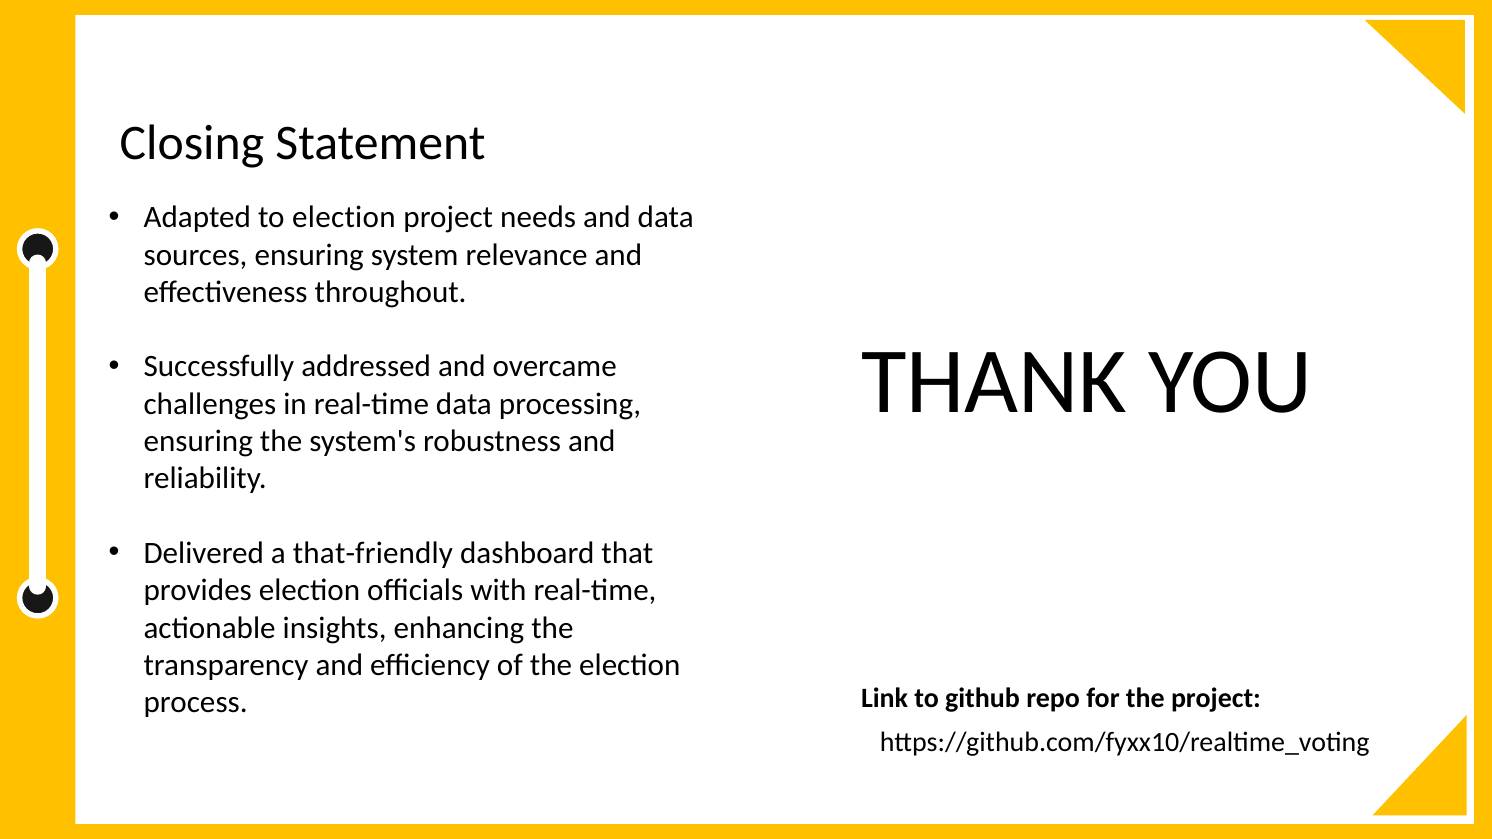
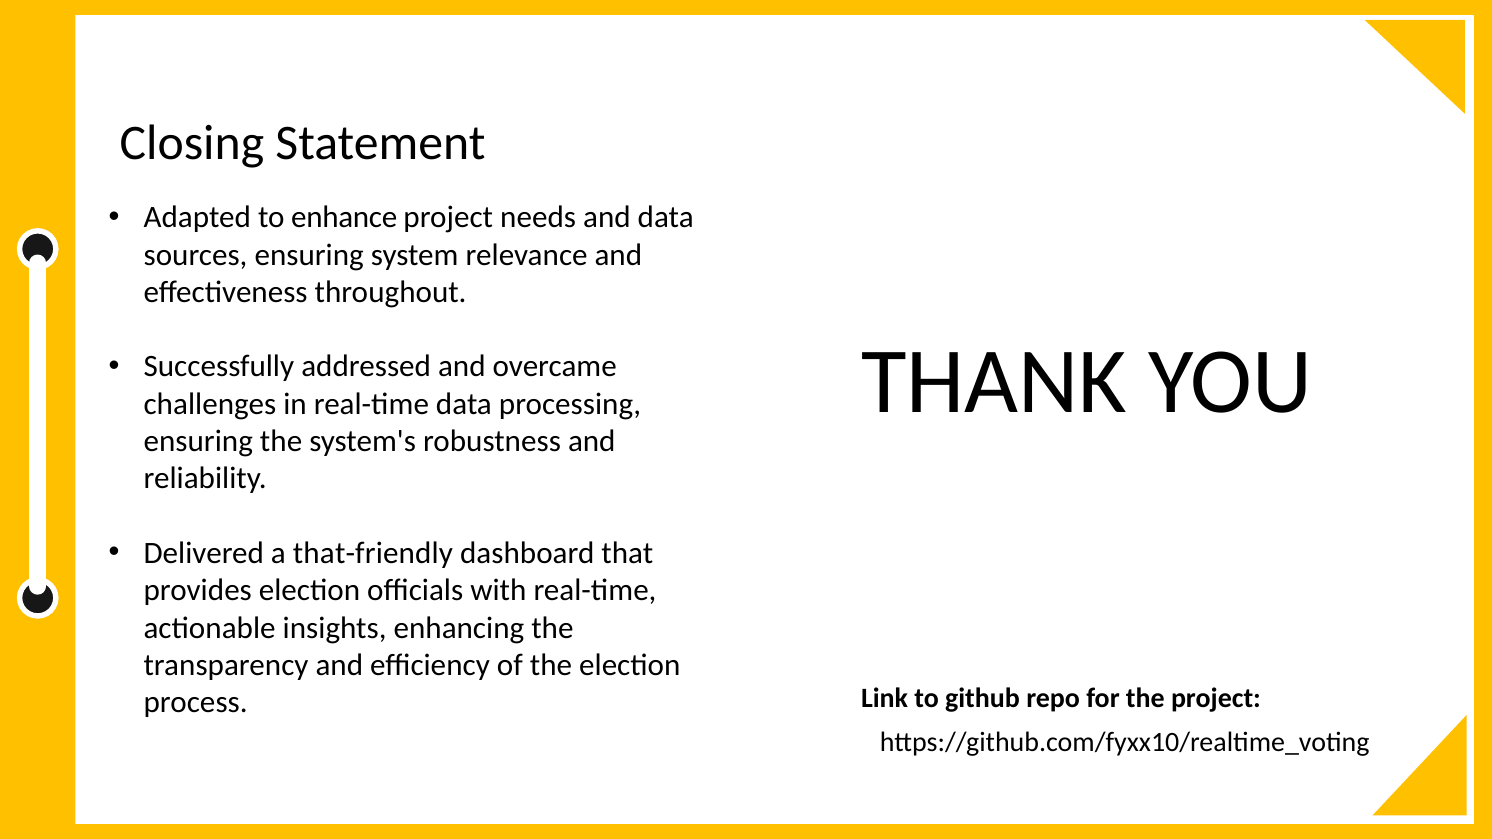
to election: election -> enhance (344, 218)
